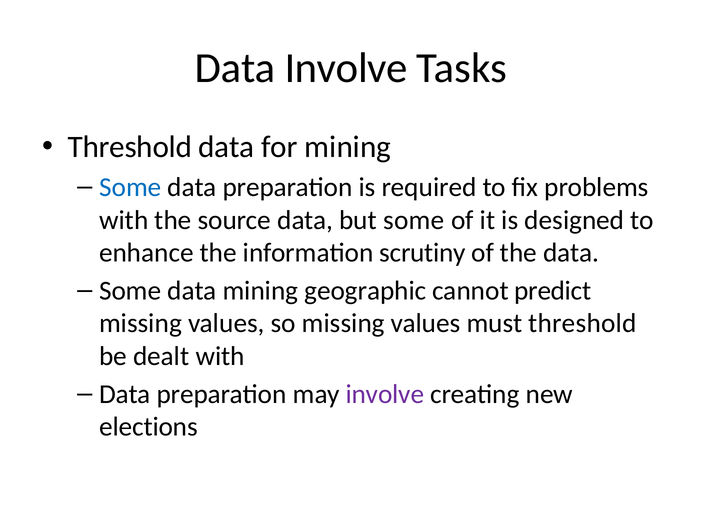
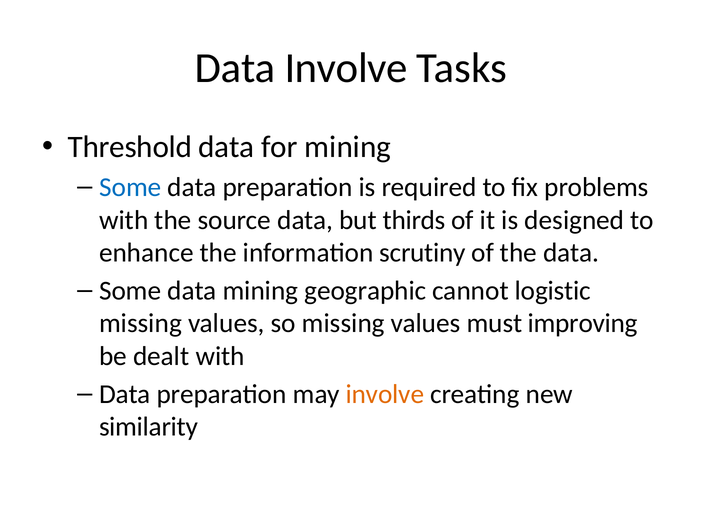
but some: some -> thirds (414, 220)
predict: predict -> logistic (553, 291)
must threshold: threshold -> improving (583, 324)
involve colour: purple -> orange (385, 395)
elections: elections -> similarity (149, 427)
